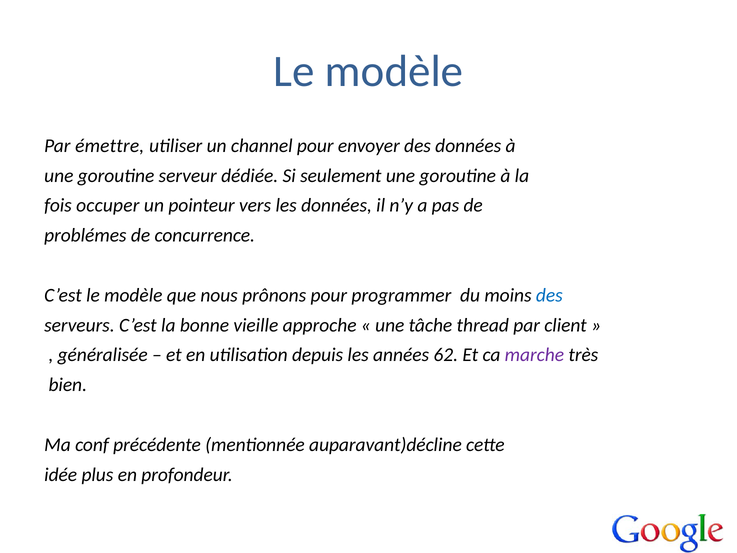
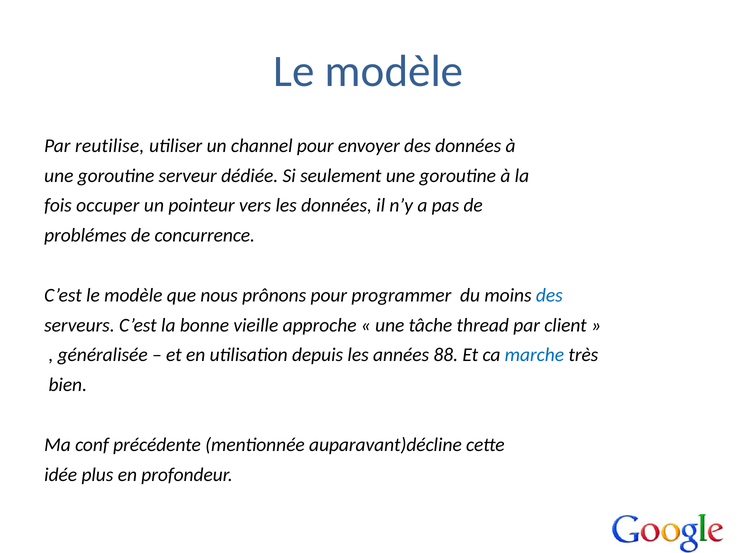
émettre: émettre -> reutilise (110, 146)
62: 62 -> 88 (446, 355)
marche colour: purple -> blue (534, 355)
